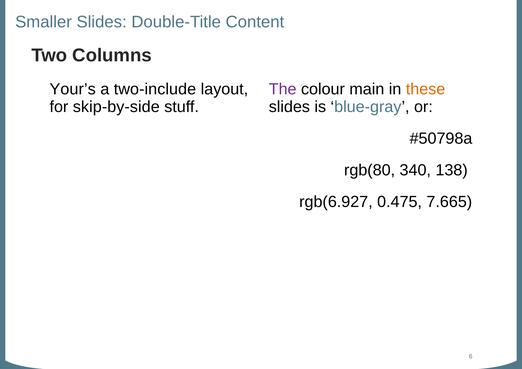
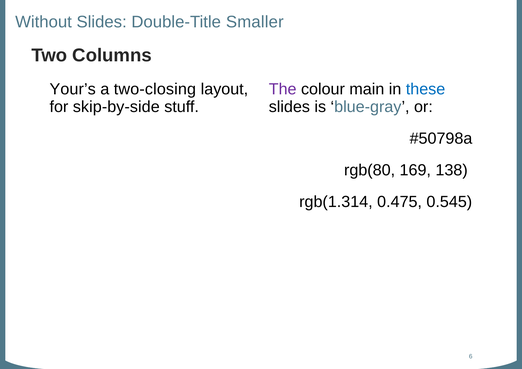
Smaller: Smaller -> Without (44, 22)
Content: Content -> Smaller (255, 22)
two-include: two-include -> two-closing (155, 89)
these colour: orange -> blue (426, 89)
340: 340 -> 169 (415, 170)
rgb(6.927: rgb(6.927 -> rgb(1.314 (336, 202)
7.665: 7.665 -> 0.545 (449, 202)
